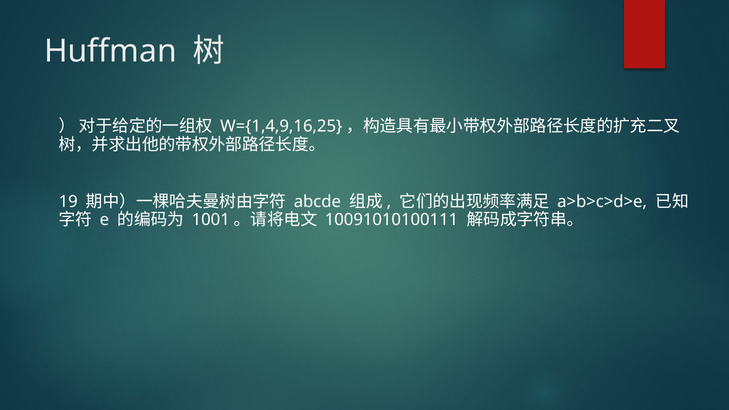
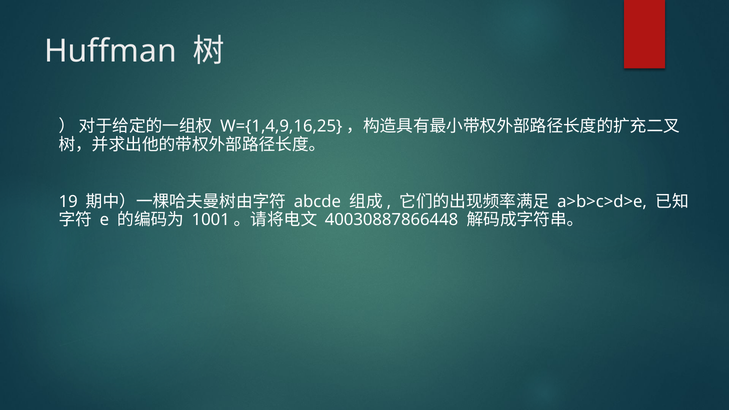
10091010100111: 10091010100111 -> 40030887866448 (392, 220)
